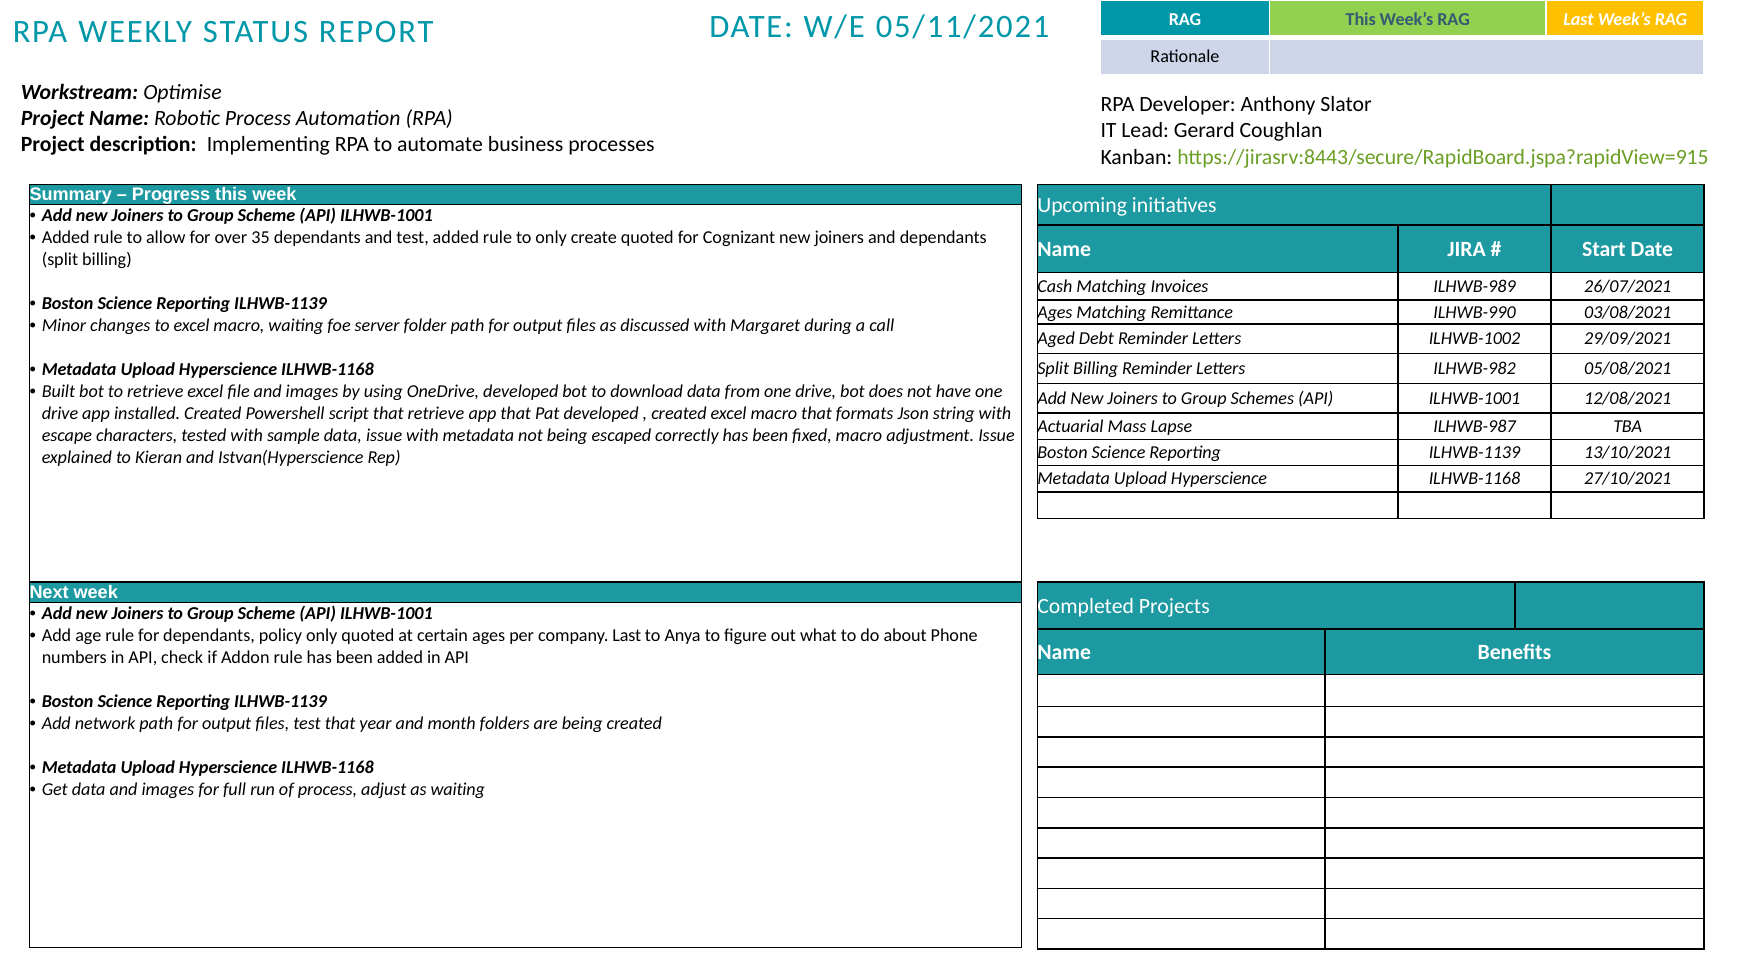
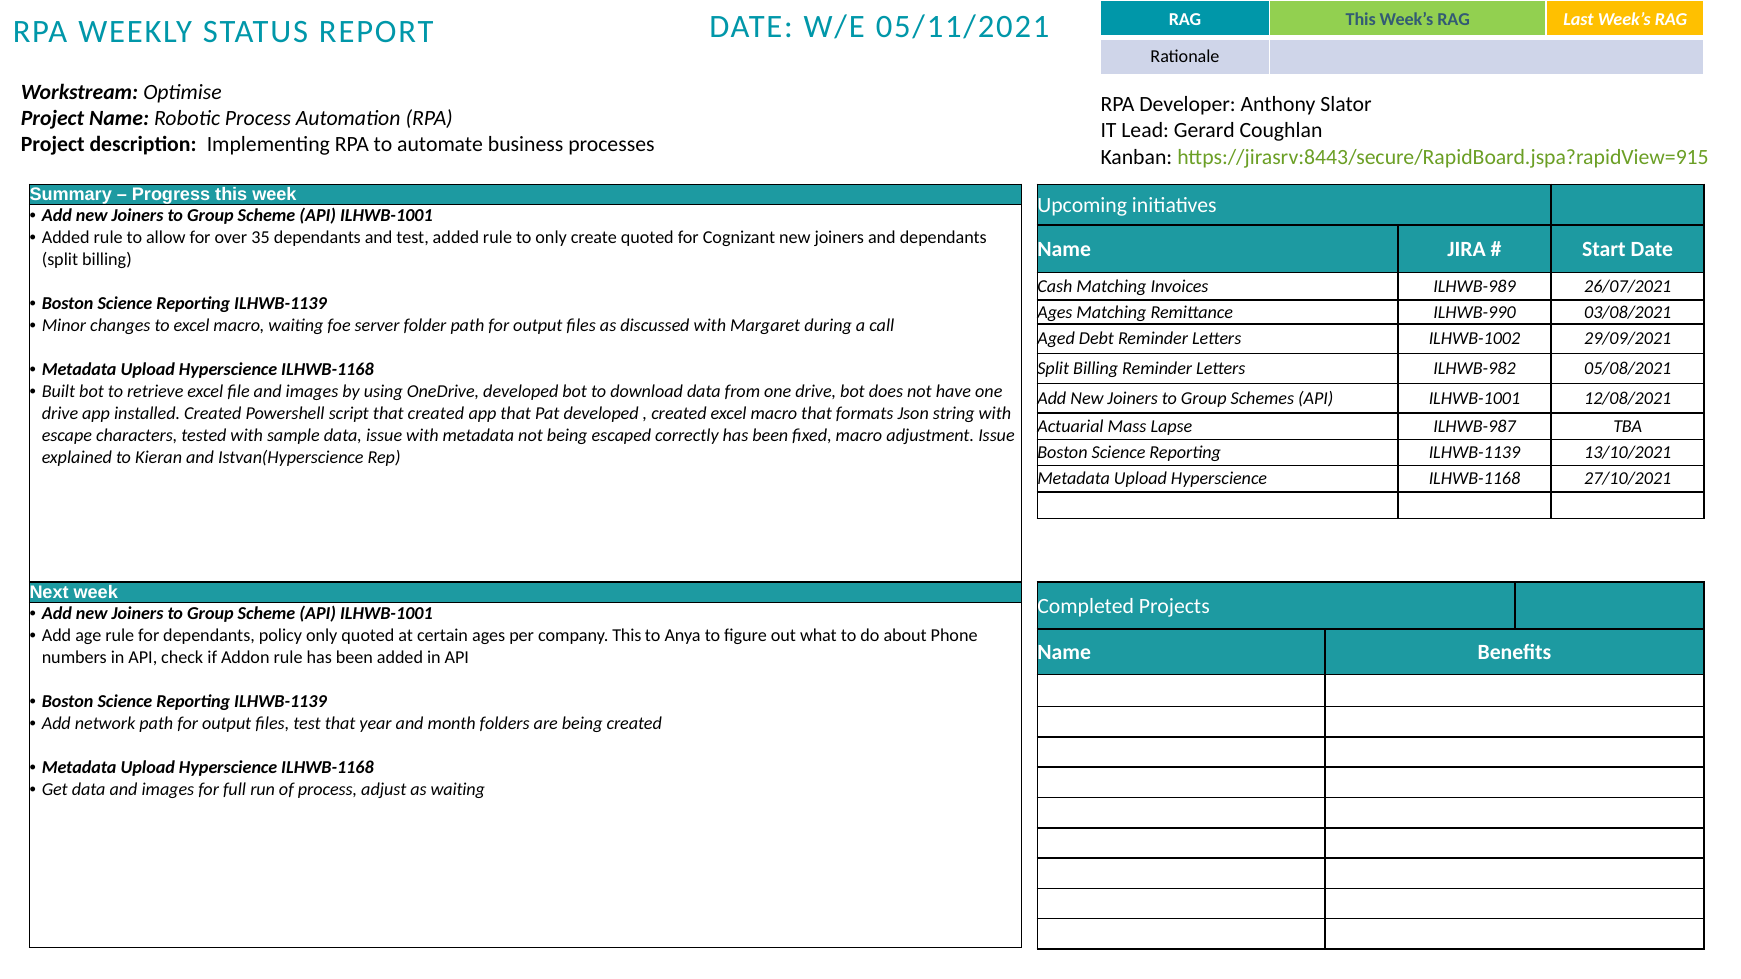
that retrieve: retrieve -> created (436, 414)
company Last: Last -> This (627, 636)
